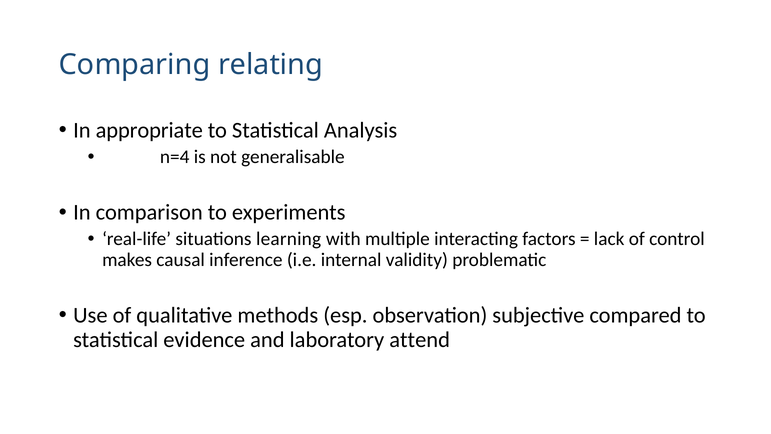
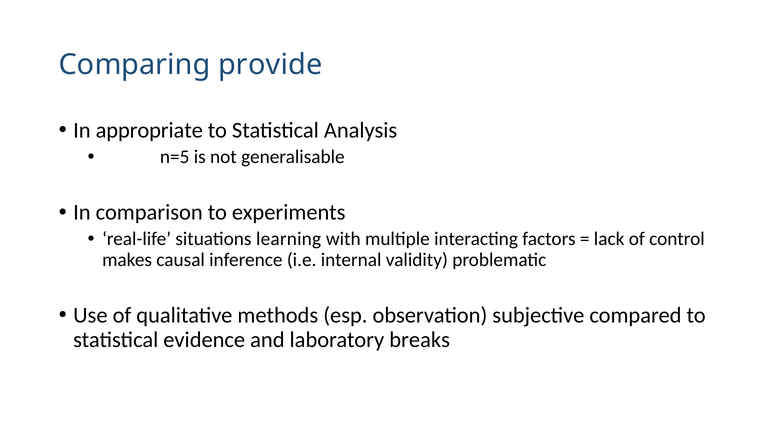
relating: relating -> provide (270, 65)
n=4: n=4 -> n=5 (175, 157)
attend: attend -> breaks (420, 339)
